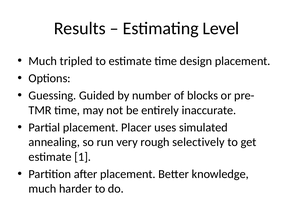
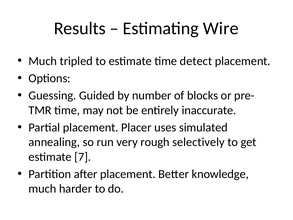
Level: Level -> Wire (221, 28)
design: design -> detect (196, 61)
1: 1 -> 7 (83, 157)
